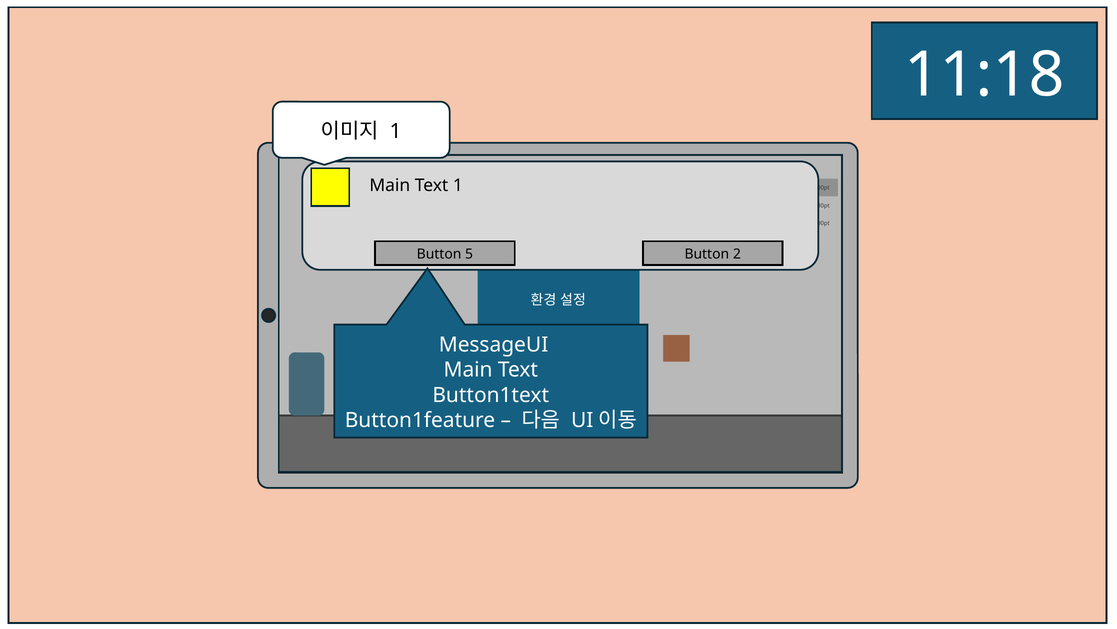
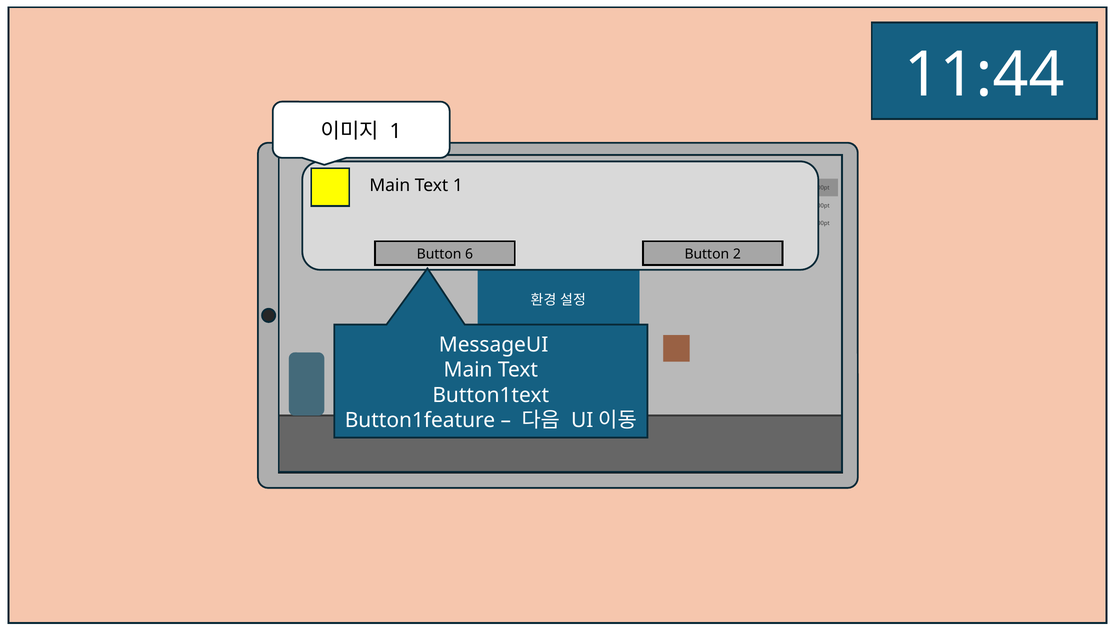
11:18: 11:18 -> 11:44 (984, 75)
5: 5 -> 6 (469, 254)
